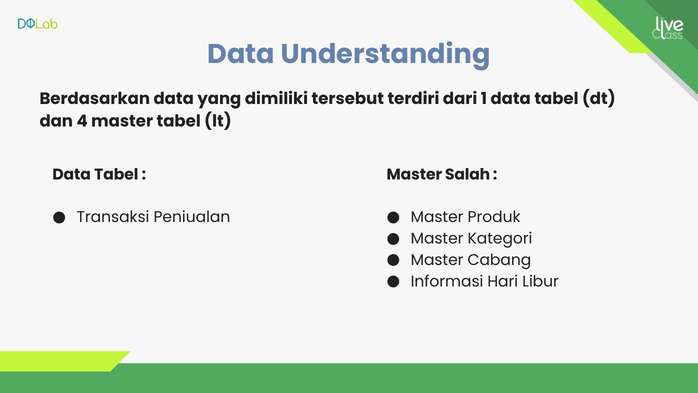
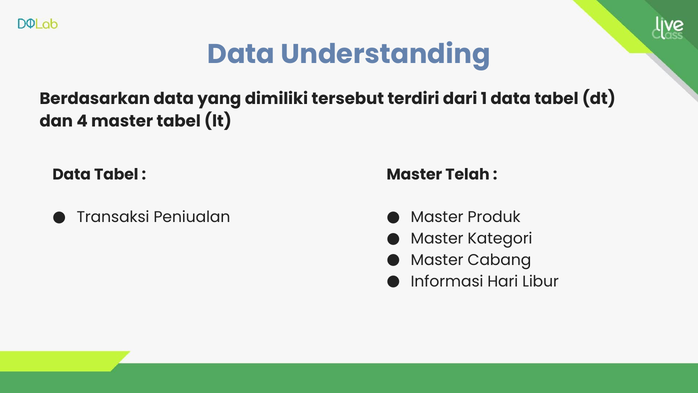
Salah: Salah -> Telah (468, 174)
